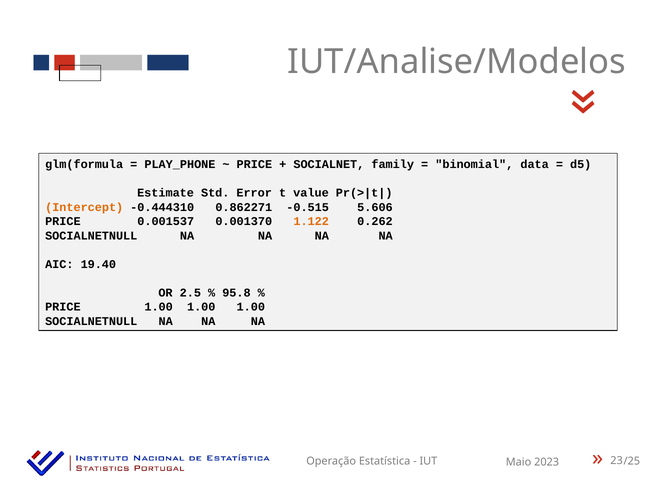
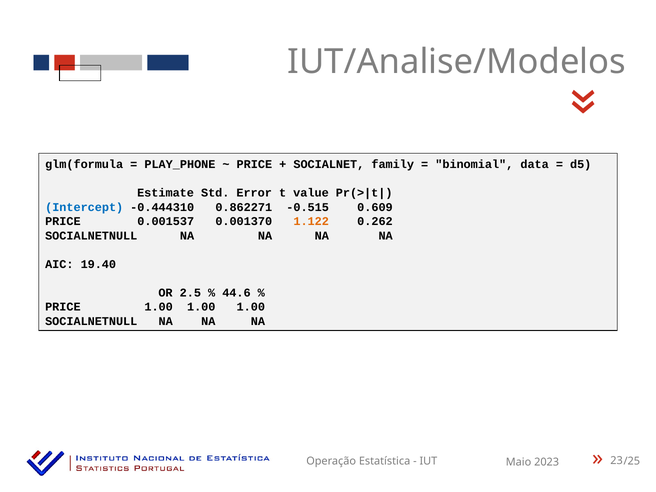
Intercept colour: orange -> blue (84, 207)
5.606: 5.606 -> 0.609 (375, 207)
95.8: 95.8 -> 44.6 (236, 293)
